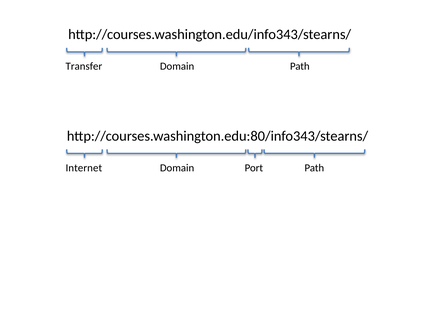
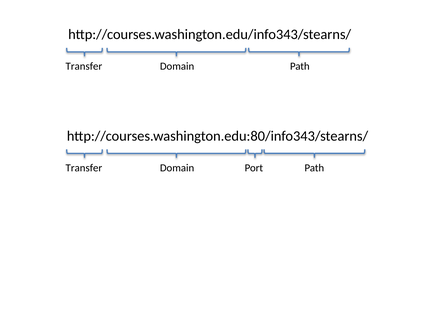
Internet: Internet -> Transfer (84, 168)
